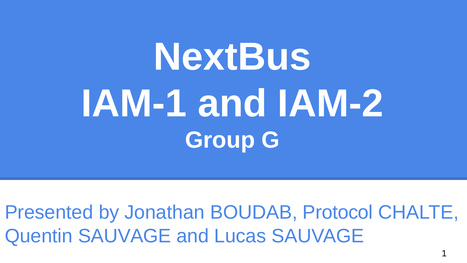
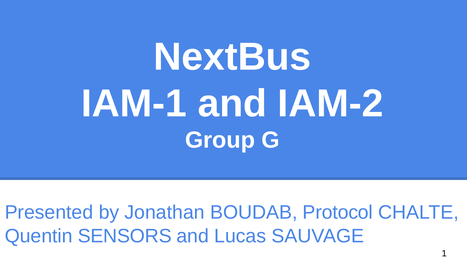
Quentin SAUVAGE: SAUVAGE -> SENSORS (125, 236)
